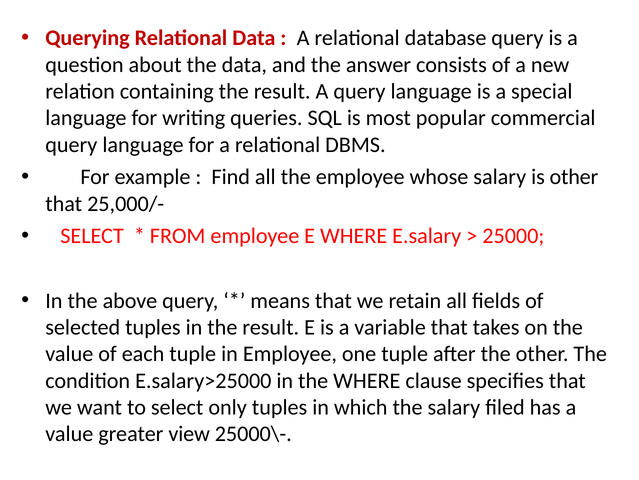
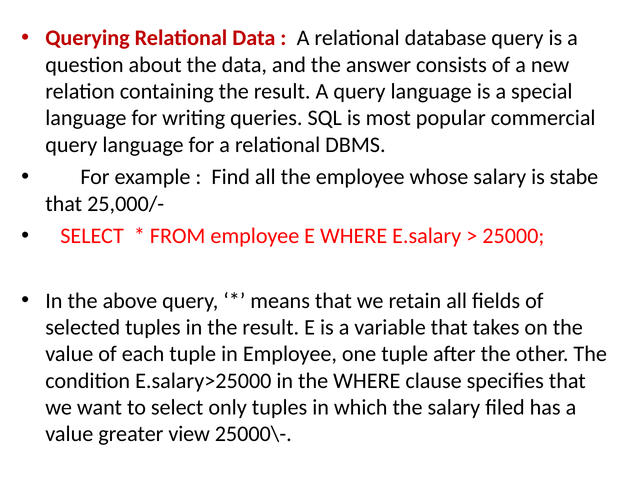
is other: other -> stabe (574, 177)
